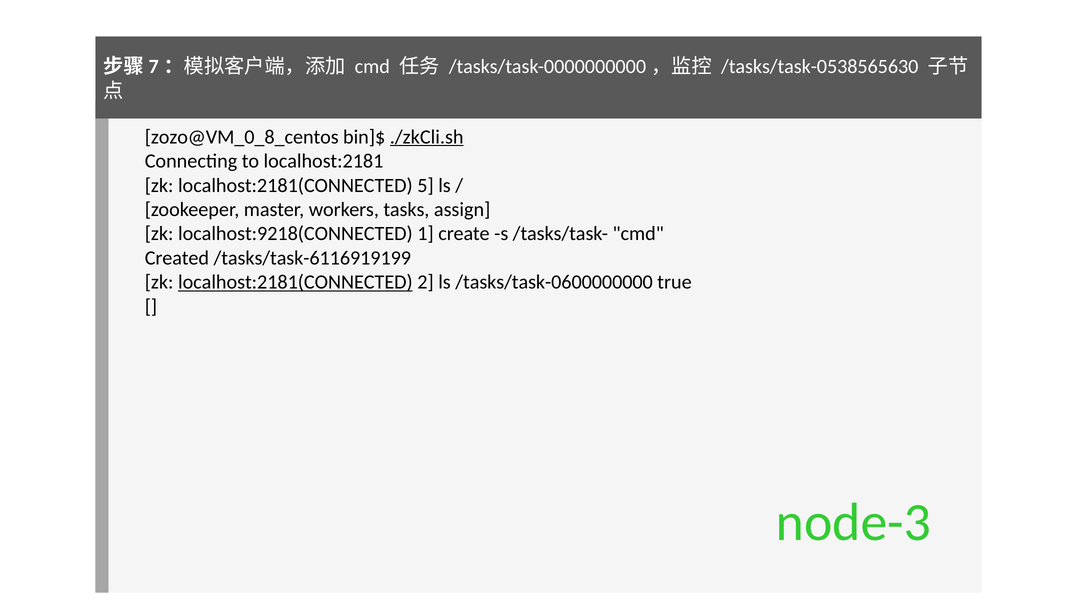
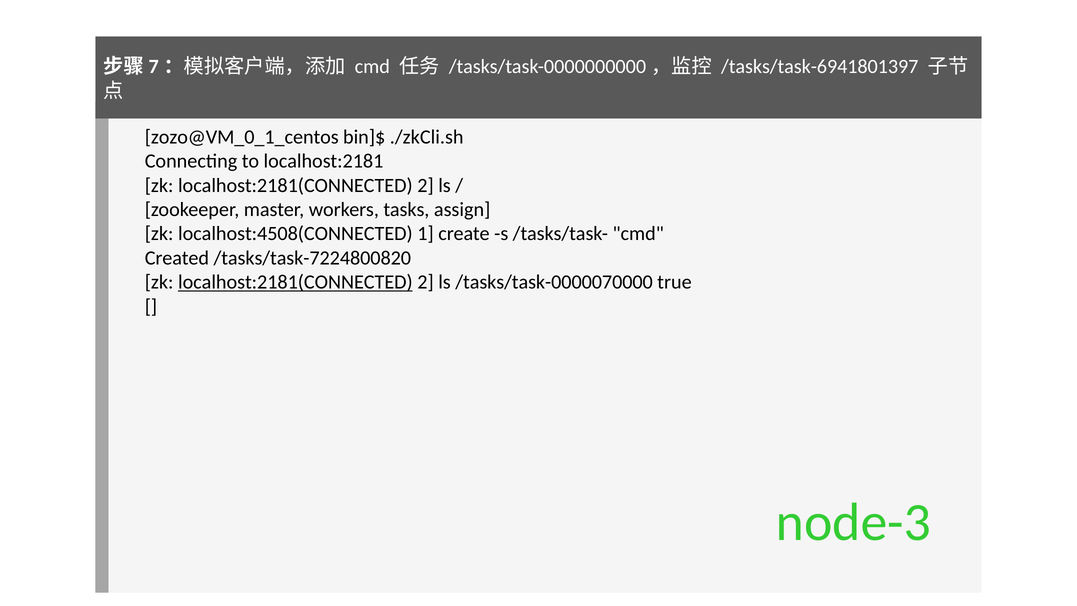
/tasks/task-0538565630: /tasks/task-0538565630 -> /tasks/task-6941801397 (820, 67)
zozo@VM_0_8_centos: zozo@VM_0_8_centos -> zozo@VM_0_1_centos (242, 137)
./zkCli.sh underline: present -> none (427, 137)
5: 5 -> 2 (426, 185)
localhost:9218(CONNECTED: localhost:9218(CONNECTED -> localhost:4508(CONNECTED (295, 234)
/tasks/task-6116919199: /tasks/task-6116919199 -> /tasks/task-7224800820 (312, 258)
/tasks/task-0600000000: /tasks/task-0600000000 -> /tasks/task-0000070000 (554, 282)
